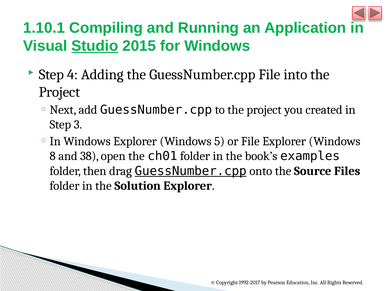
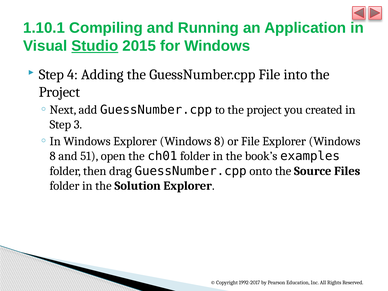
Windows Explorer Windows 5: 5 -> 8 (220, 141)
38: 38 -> 51 (89, 156)
GuessNumber.cpp underline: present -> none (191, 171)
